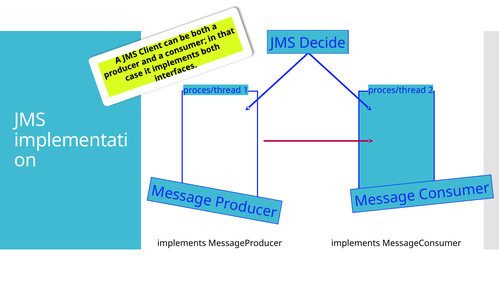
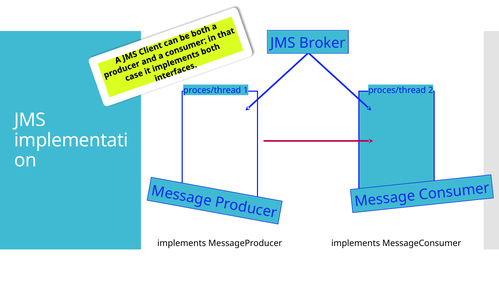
Decide: Decide -> Broker (322, 43)
